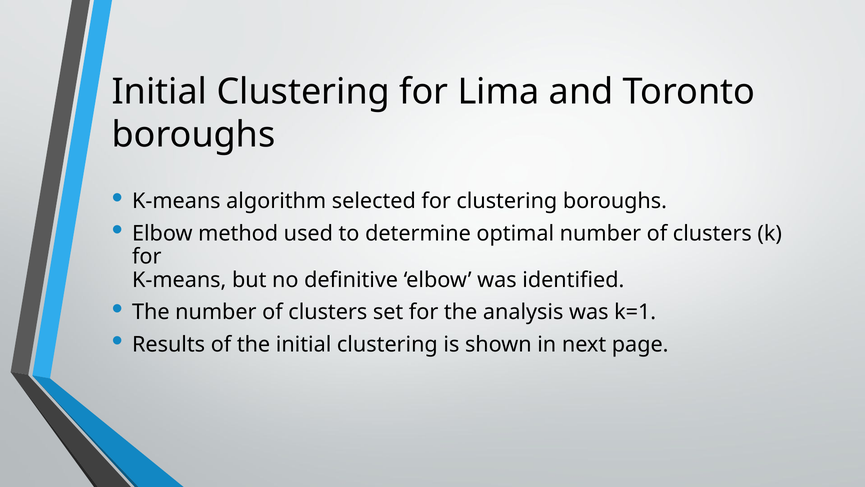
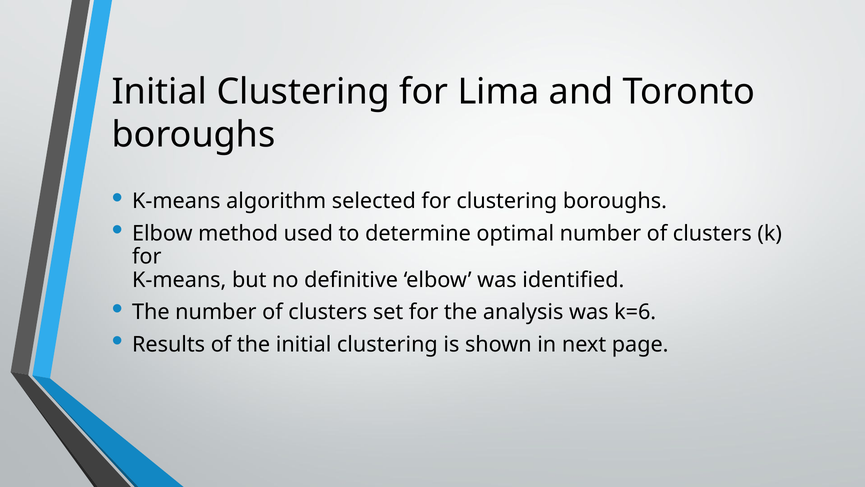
k=1: k=1 -> k=6 (635, 312)
